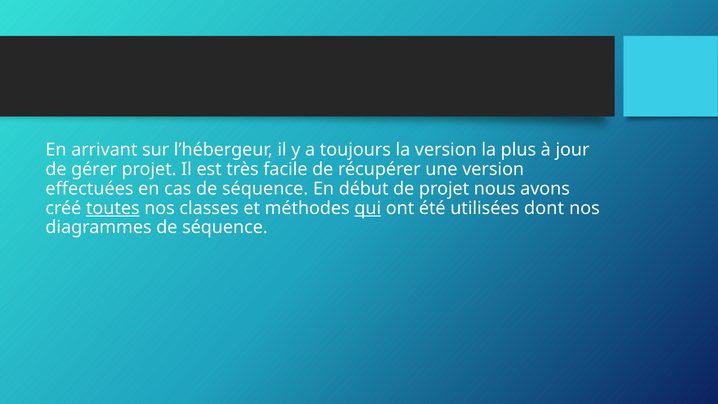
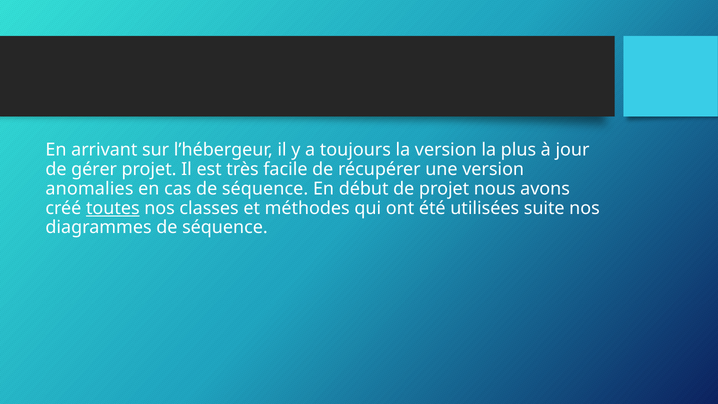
effectuées: effectuées -> anomalies (89, 189)
qui underline: present -> none (368, 208)
dont: dont -> suite (544, 208)
